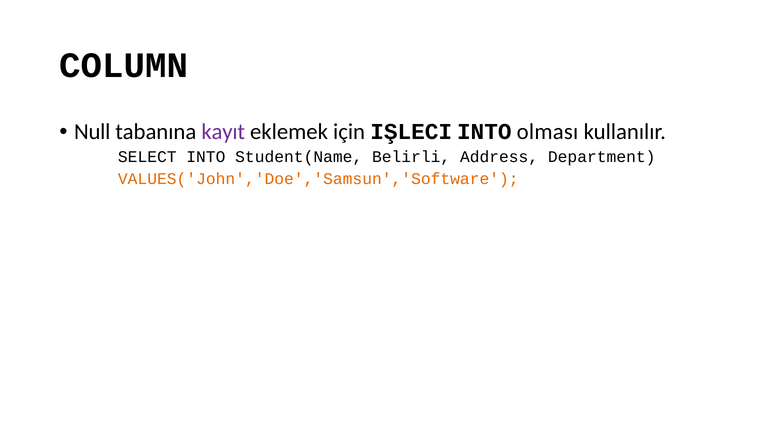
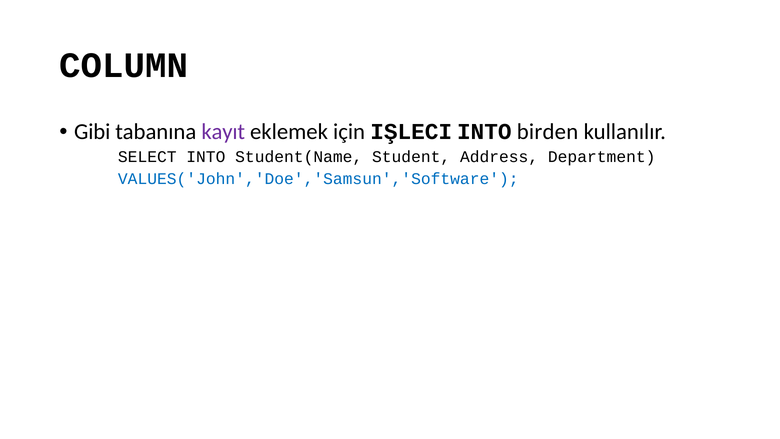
Null: Null -> Gibi (92, 132)
olması: olması -> birden (547, 132)
Belirli: Belirli -> Student (411, 157)
VALUES('John','Doe','Samsun','Software colour: orange -> blue (318, 179)
